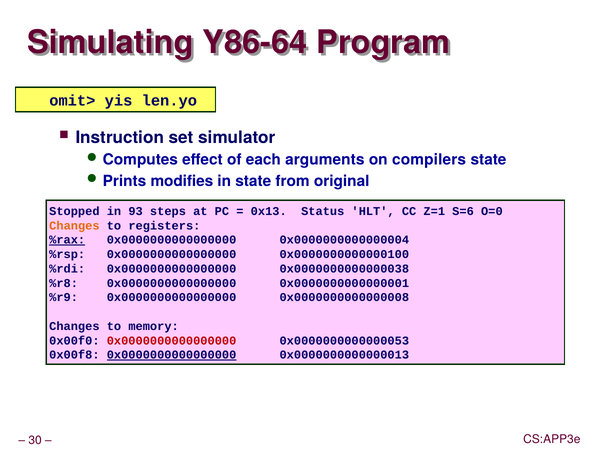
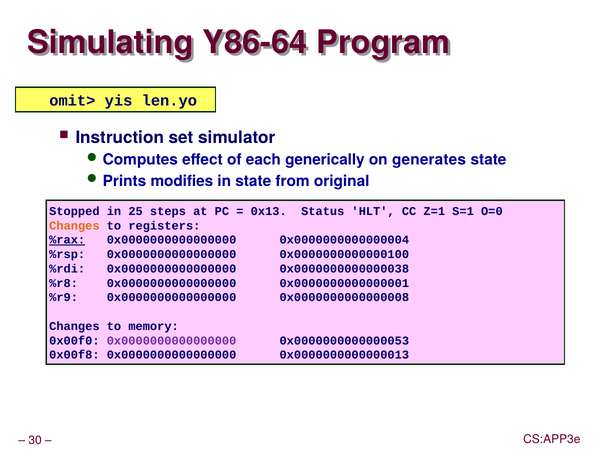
arguments: arguments -> generically (325, 160)
compilers: compilers -> generates (429, 160)
93: 93 -> 25 (136, 211)
S=6: S=6 -> S=1 (463, 211)
0x0000000000000000 colour: red -> purple (172, 341)
0x0000000000000000 underline: present -> none (172, 355)
